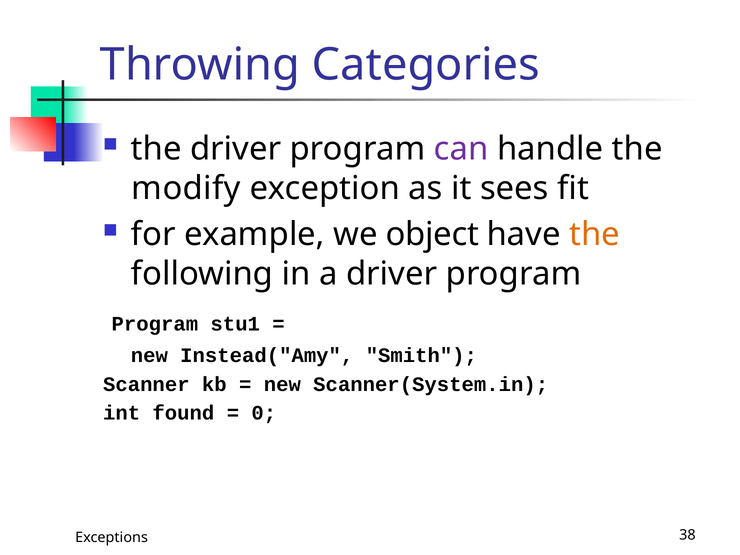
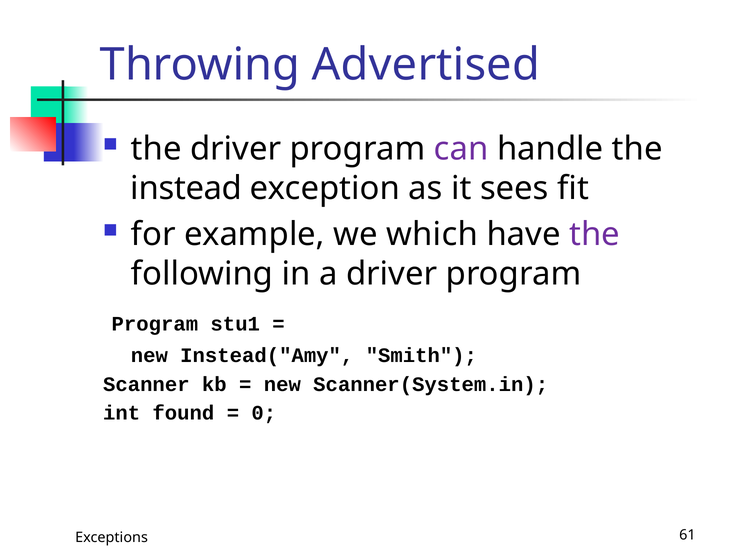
Categories: Categories -> Advertised (426, 65)
modify: modify -> instead (186, 189)
object: object -> which (432, 235)
the colour: orange -> purple (595, 235)
38: 38 -> 61 (687, 535)
